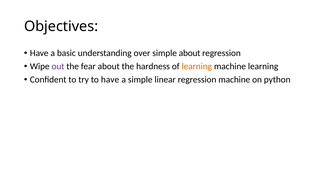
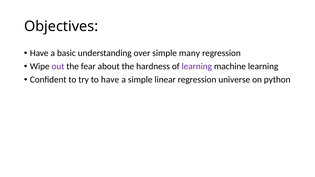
simple about: about -> many (189, 53)
learning colour: orange -> purple (197, 66)
regression machine: machine -> universe (234, 80)
